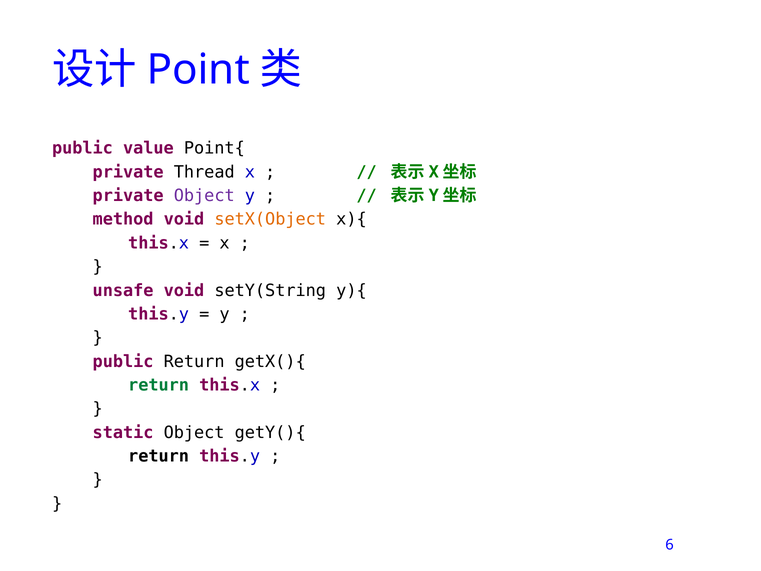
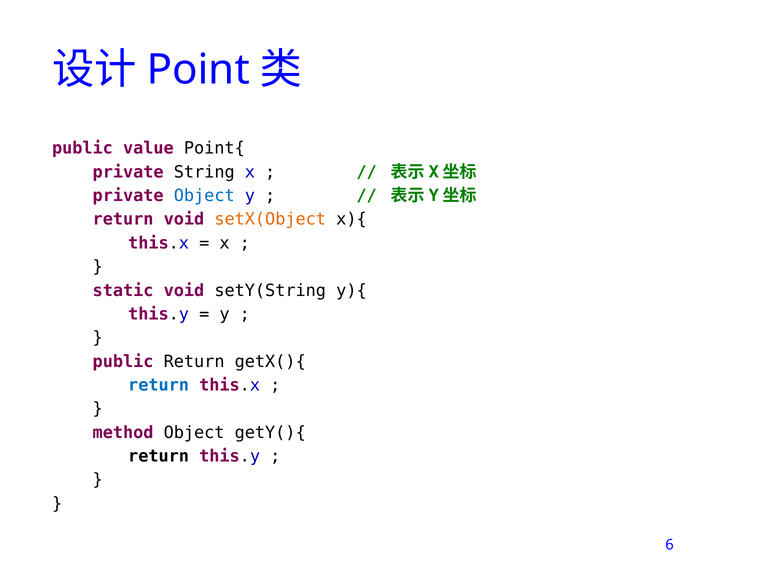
Thread: Thread -> String (204, 172)
Object colour: purple -> blue (204, 196)
method: method -> return (123, 219)
unsafe: unsafe -> static (123, 290)
return colour: green -> blue (159, 385)
static: static -> method (123, 432)
